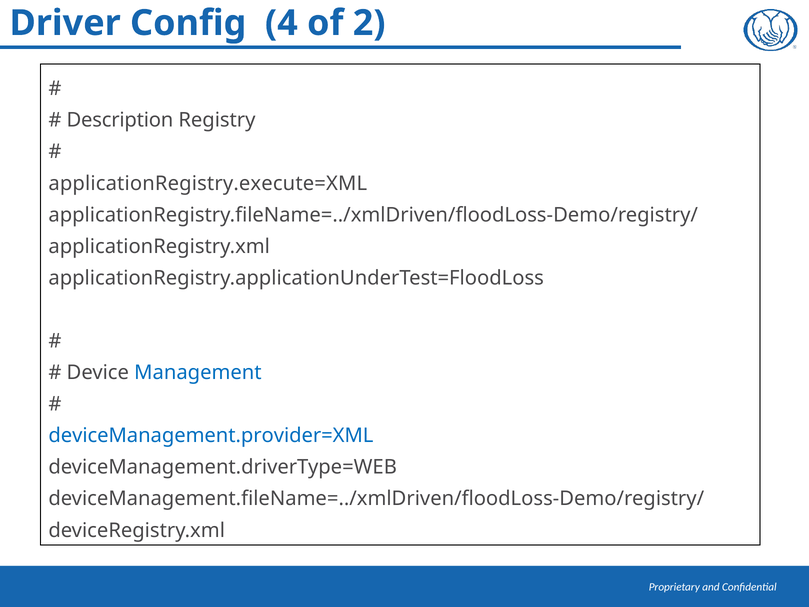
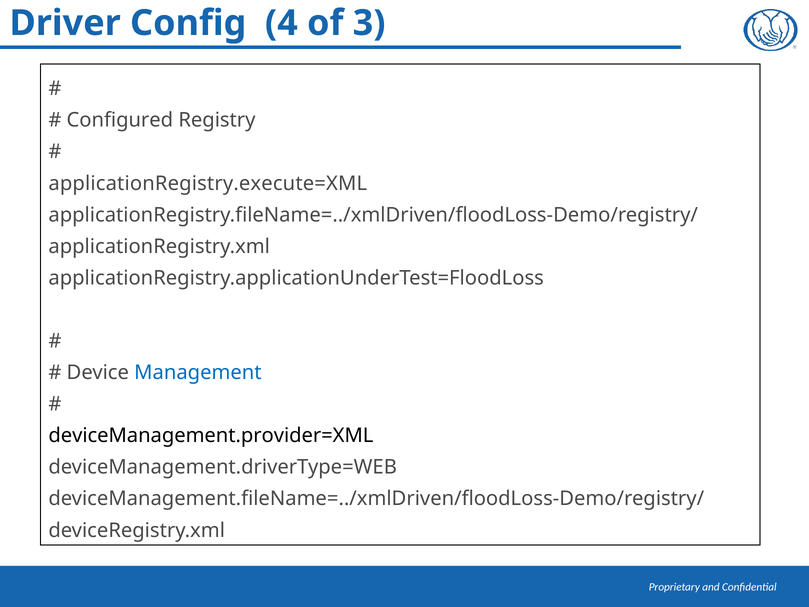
2: 2 -> 3 (369, 23)
Description: Description -> Configured (120, 120)
deviceManagement.provider=XML colour: blue -> black (211, 436)
